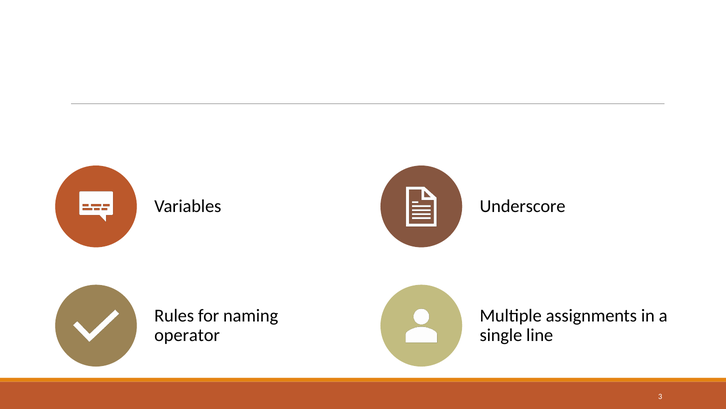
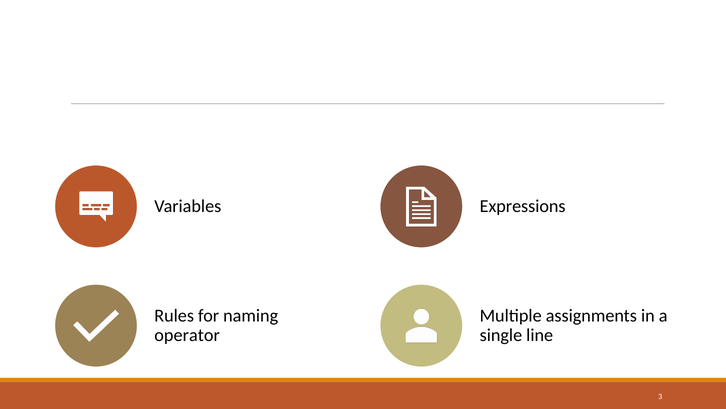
Underscore: Underscore -> Expressions (523, 206)
